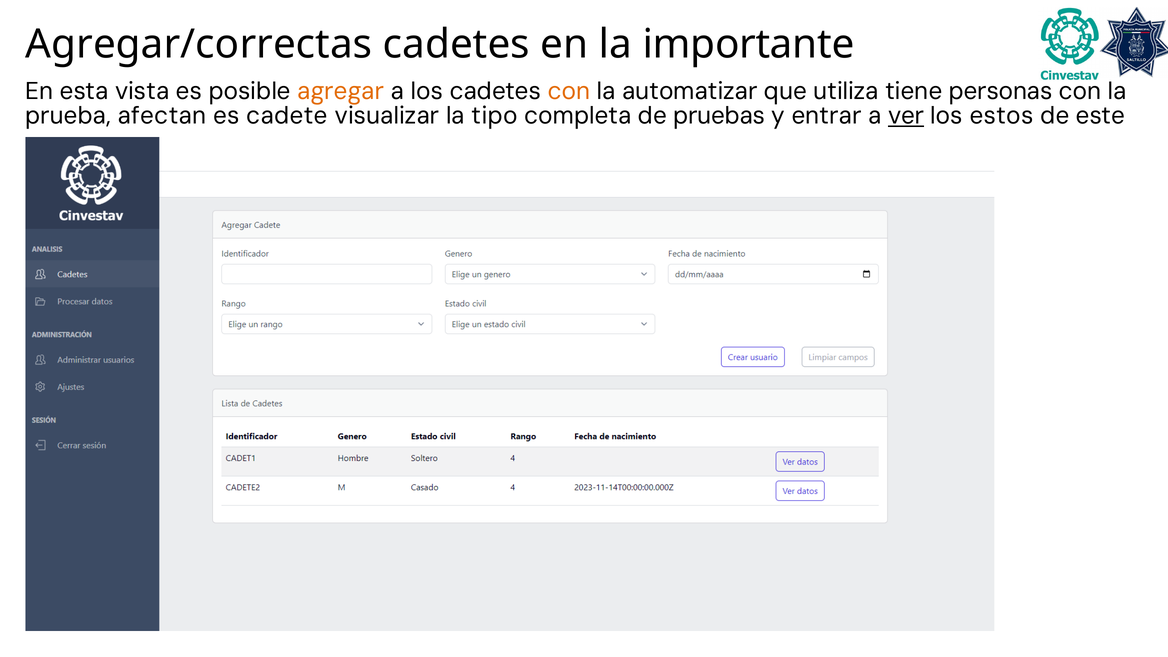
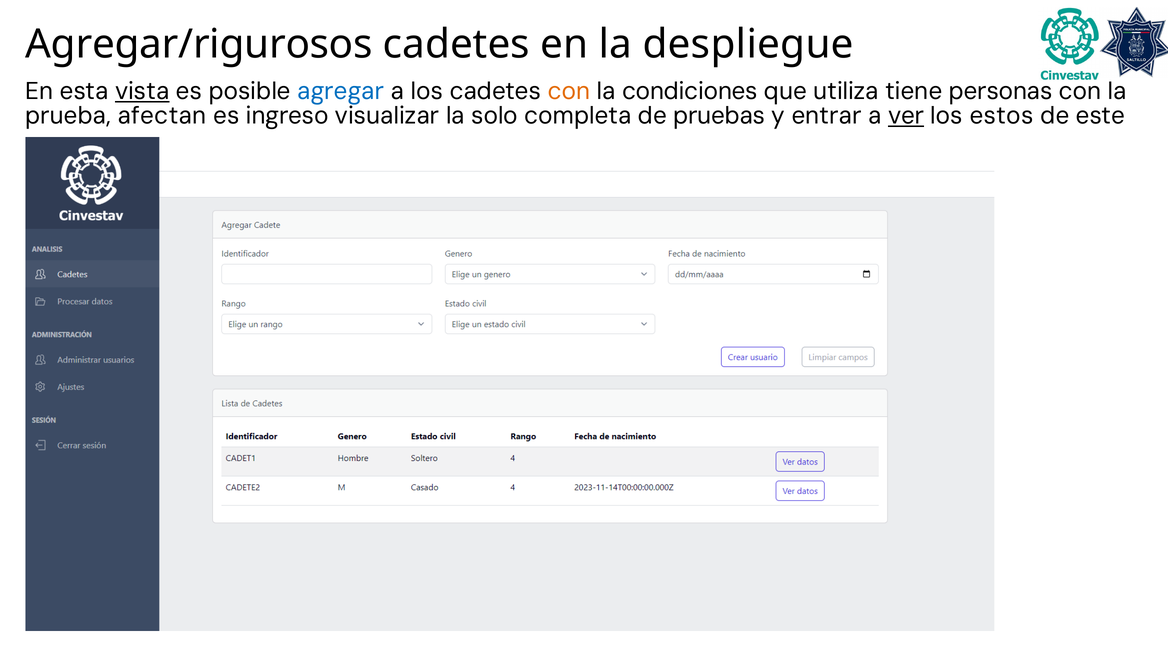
Agregar/correctas: Agregar/correctas -> Agregar/rigurosos (199, 44)
importante: importante -> despliegue (748, 44)
vista underline: none -> present (142, 91)
agregar colour: orange -> blue (341, 91)
automatizar: automatizar -> condiciones (690, 91)
cadete: cadete -> ingreso (287, 116)
tipo: tipo -> solo (495, 116)
